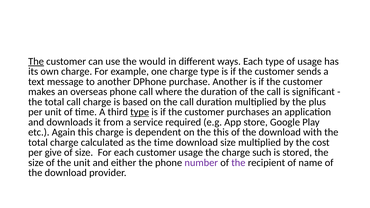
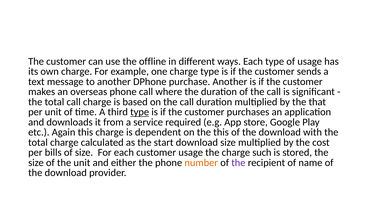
The underline: present -> none (36, 61)
would: would -> offline (153, 61)
plus: plus -> that (317, 102)
the time: time -> start (164, 142)
give: give -> bills (53, 153)
number colour: purple -> orange (201, 163)
